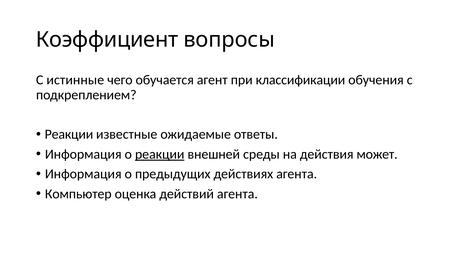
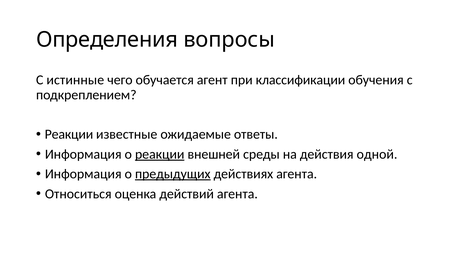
Коэффициент: Коэффициент -> Определения (107, 40)
может: может -> одной (377, 154)
предыдущих underline: none -> present (173, 174)
Компьютер: Компьютер -> Относиться (78, 194)
